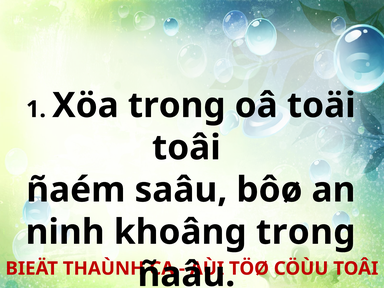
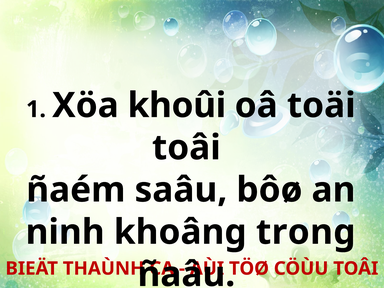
Xöa trong: trong -> khoûi (177, 105)
